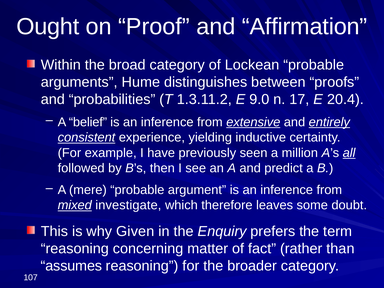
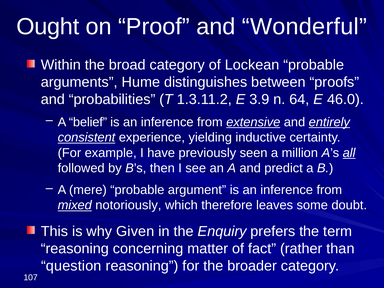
Affirmation: Affirmation -> Wonderful (304, 27)
9.0: 9.0 -> 3.9 (259, 99)
17: 17 -> 64 (299, 99)
20.4: 20.4 -> 46.0 (345, 99)
investigate: investigate -> notoriously (128, 205)
assumes: assumes -> question (71, 266)
